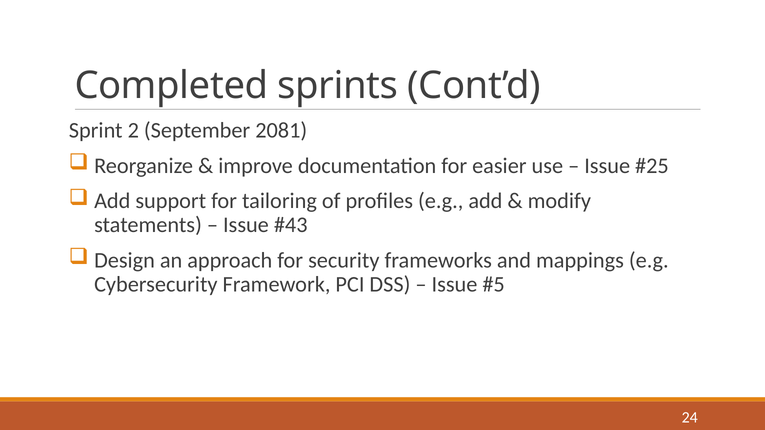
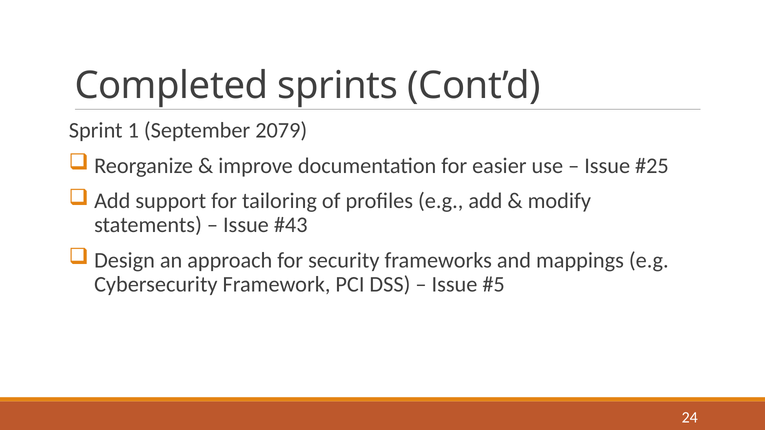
2: 2 -> 1 (133, 131)
2081: 2081 -> 2079 (281, 131)
